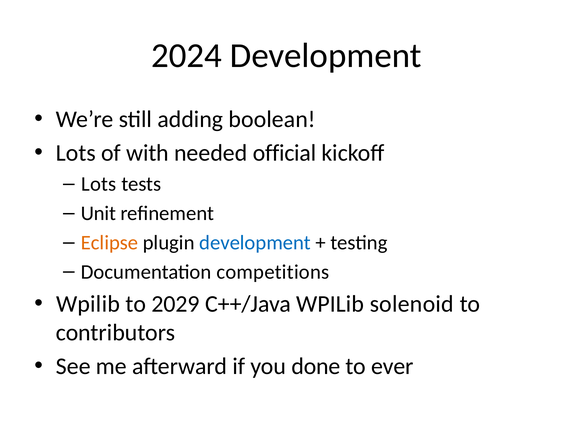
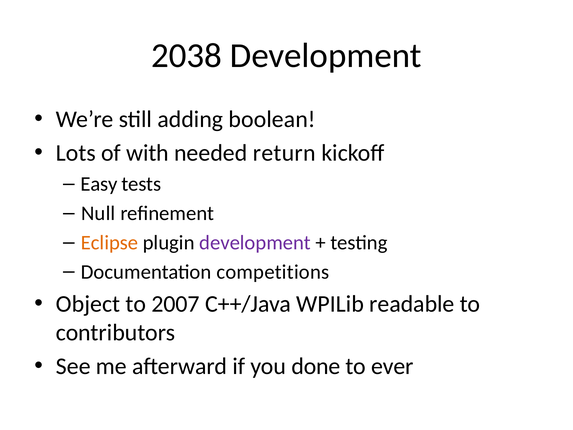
2024: 2024 -> 2038 (186, 55)
official: official -> return (284, 153)
Lots: Lots -> Easy (99, 184)
Unit: Unit -> Null (98, 213)
development colour: blue -> purple (255, 242)
Wpilib: Wpilib -> Object (88, 304)
2029: 2029 -> 2007 (176, 304)
solenoid: solenoid -> readable (412, 304)
